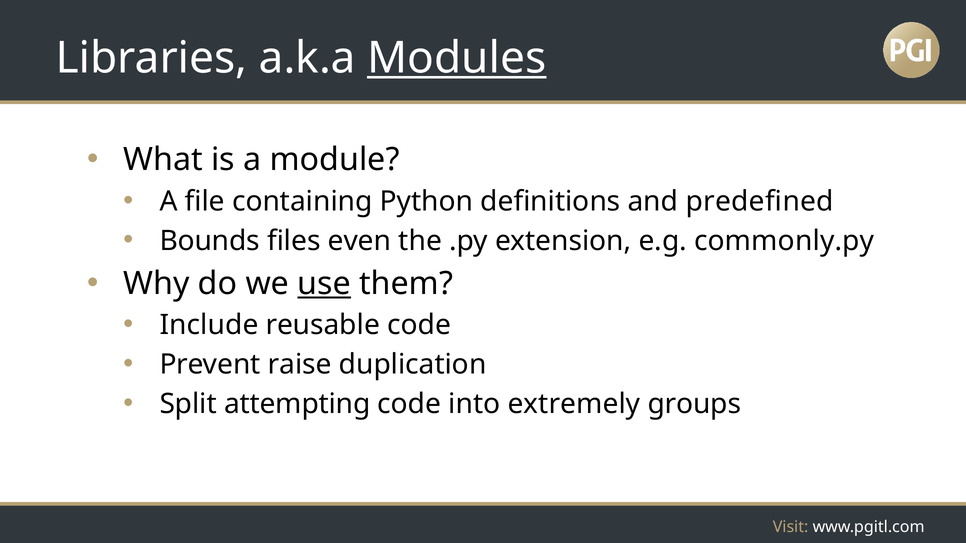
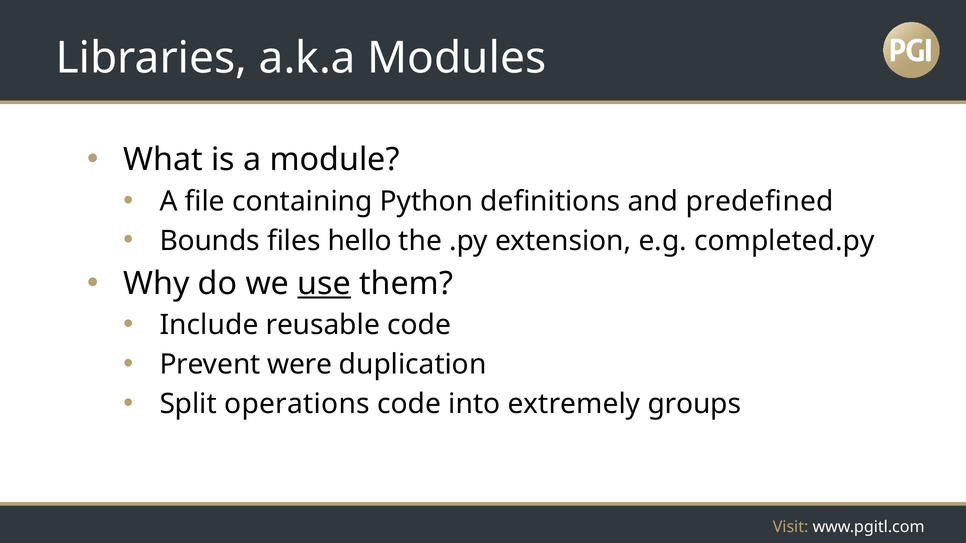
Modules underline: present -> none (457, 58)
even: even -> hello (360, 241)
commonly.py: commonly.py -> completed.py (784, 241)
raise: raise -> were (300, 365)
attempting: attempting -> operations (297, 404)
